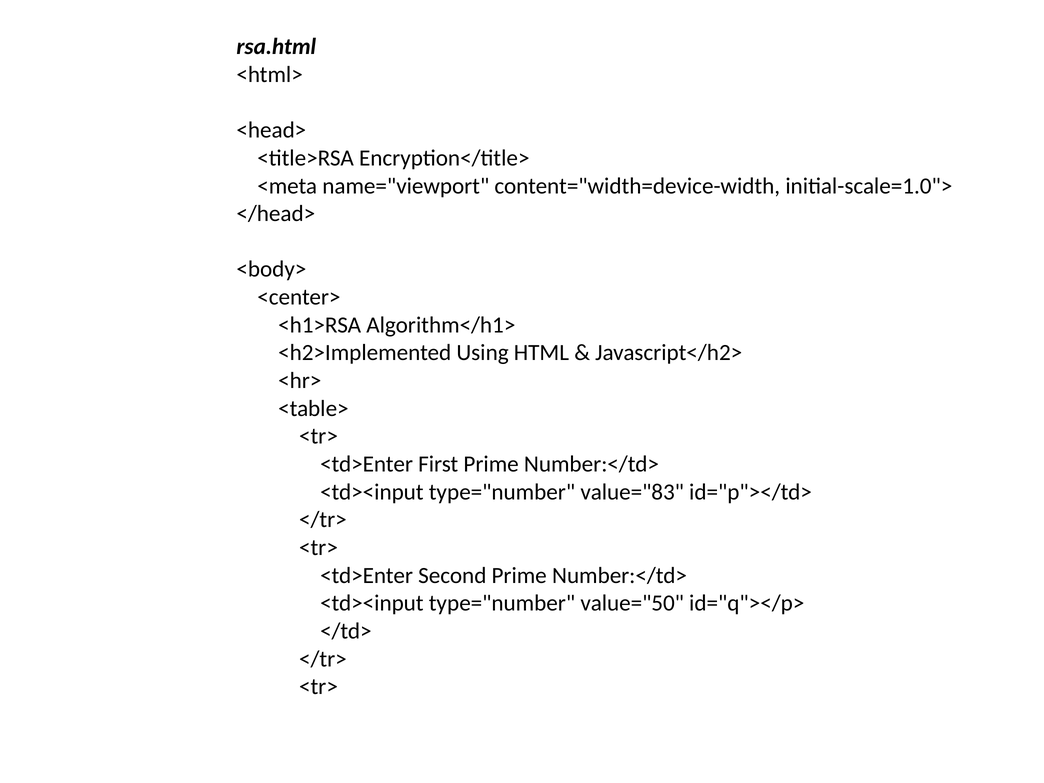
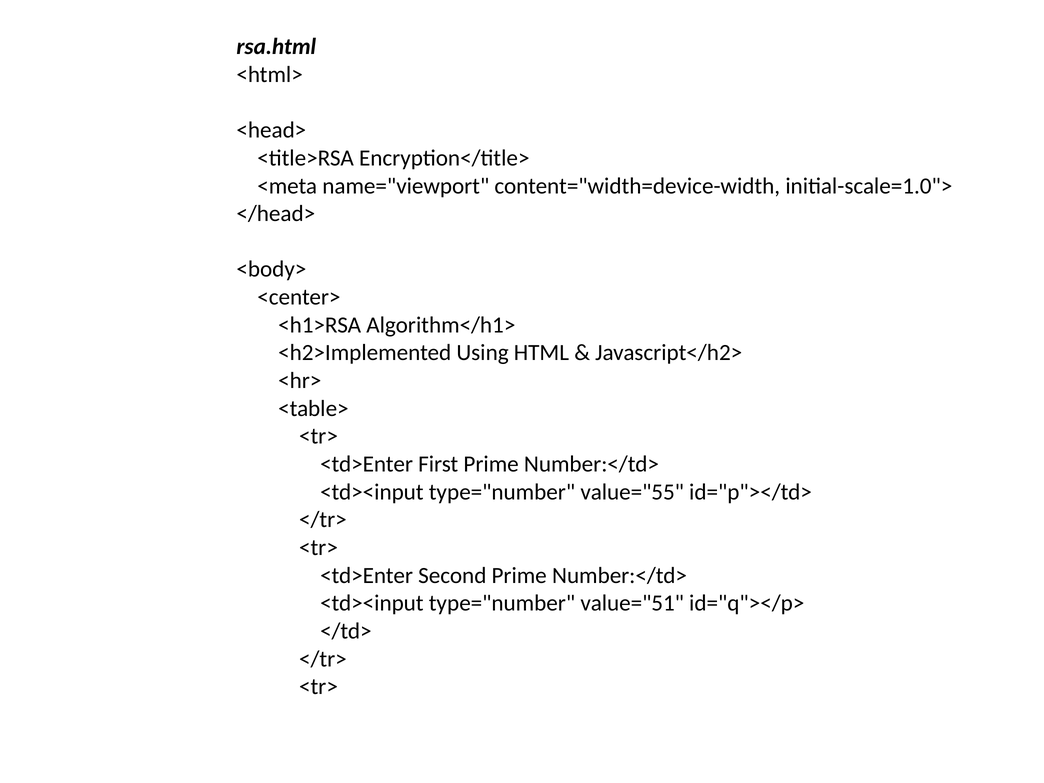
value="83: value="83 -> value="55 (632, 492)
value="50: value="50 -> value="51 (632, 603)
